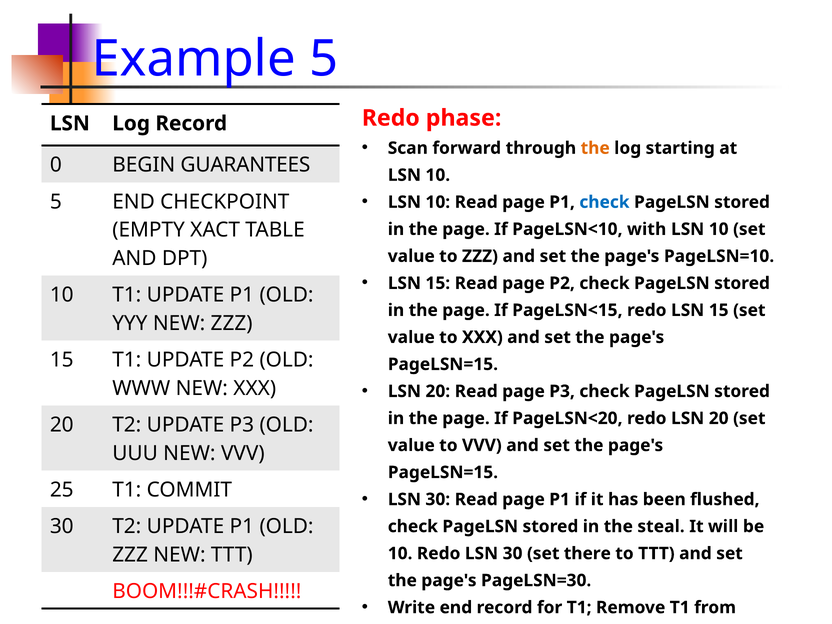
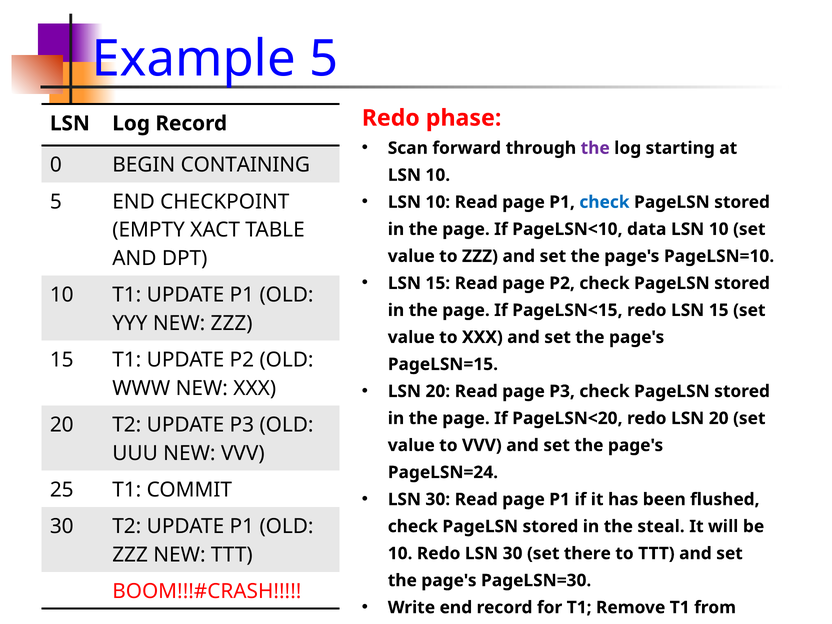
the colour: orange -> purple (595, 148)
GUARANTEES: GUARANTEES -> CONTAINING (245, 165)
with: with -> data (647, 229)
PageLSN=15: PageLSN=15 -> PageLSN=24 (443, 472)
